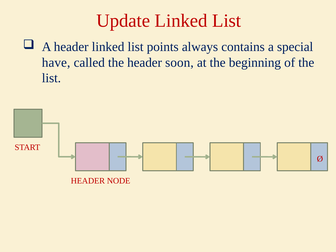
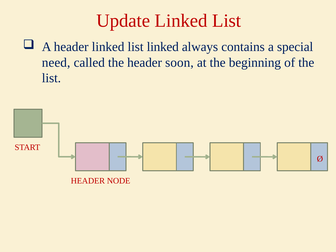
list points: points -> linked (163, 47)
have: have -> need (56, 62)
